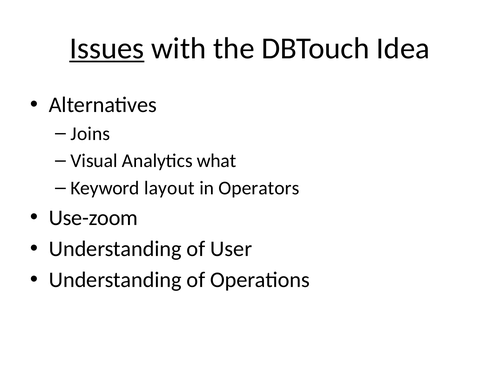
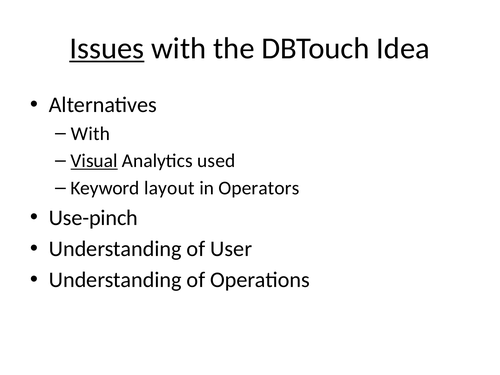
Joins: Joins -> With (90, 134)
Visual underline: none -> present (94, 161)
what: what -> used (216, 161)
Use-zoom: Use-zoom -> Use-pinch (93, 218)
